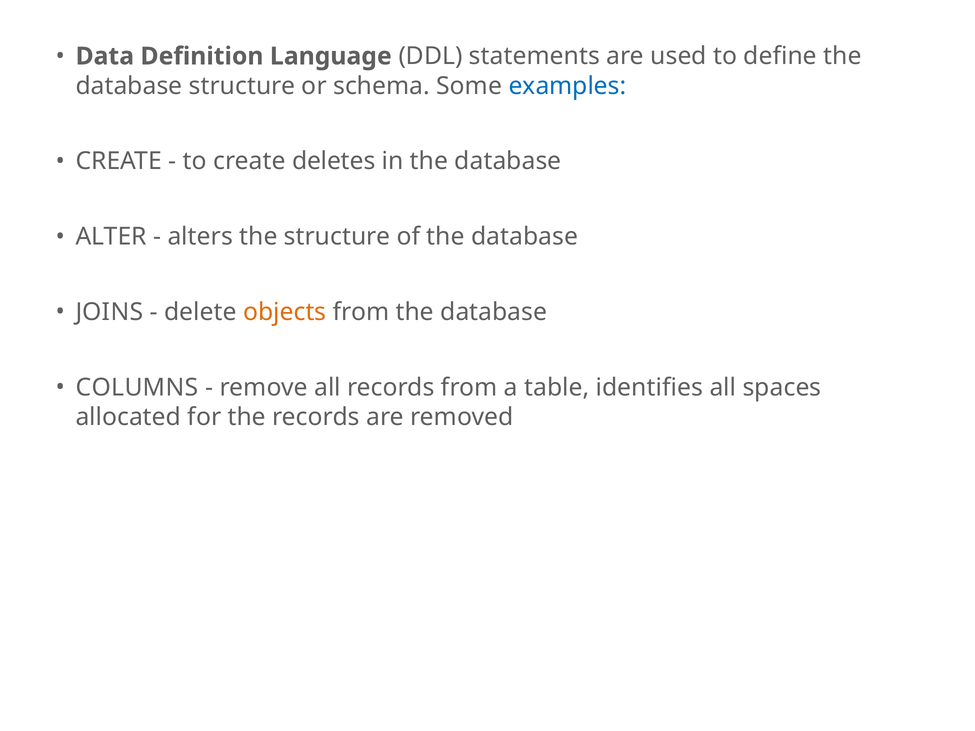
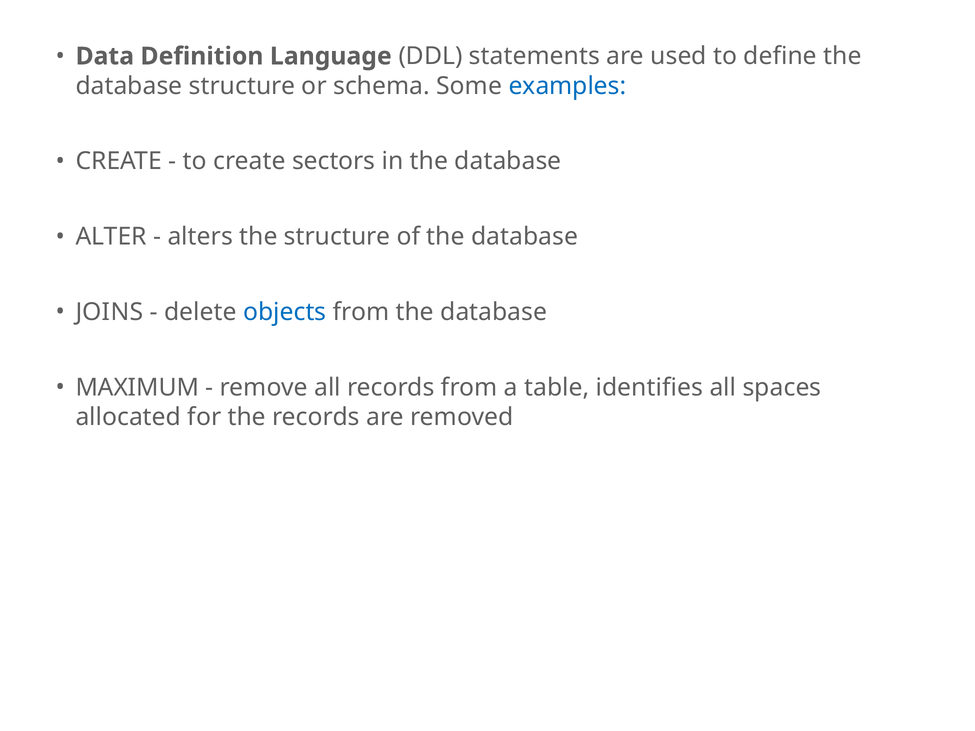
deletes: deletes -> sectors (334, 161)
objects colour: orange -> blue (285, 312)
COLUMNS: COLUMNS -> MAXIMUM (137, 387)
